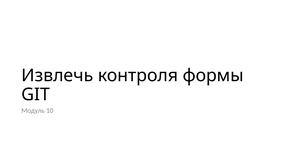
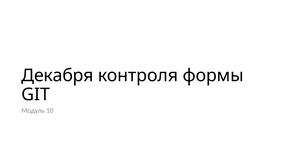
Извлечь: Извлечь -> Декабря (57, 76)
